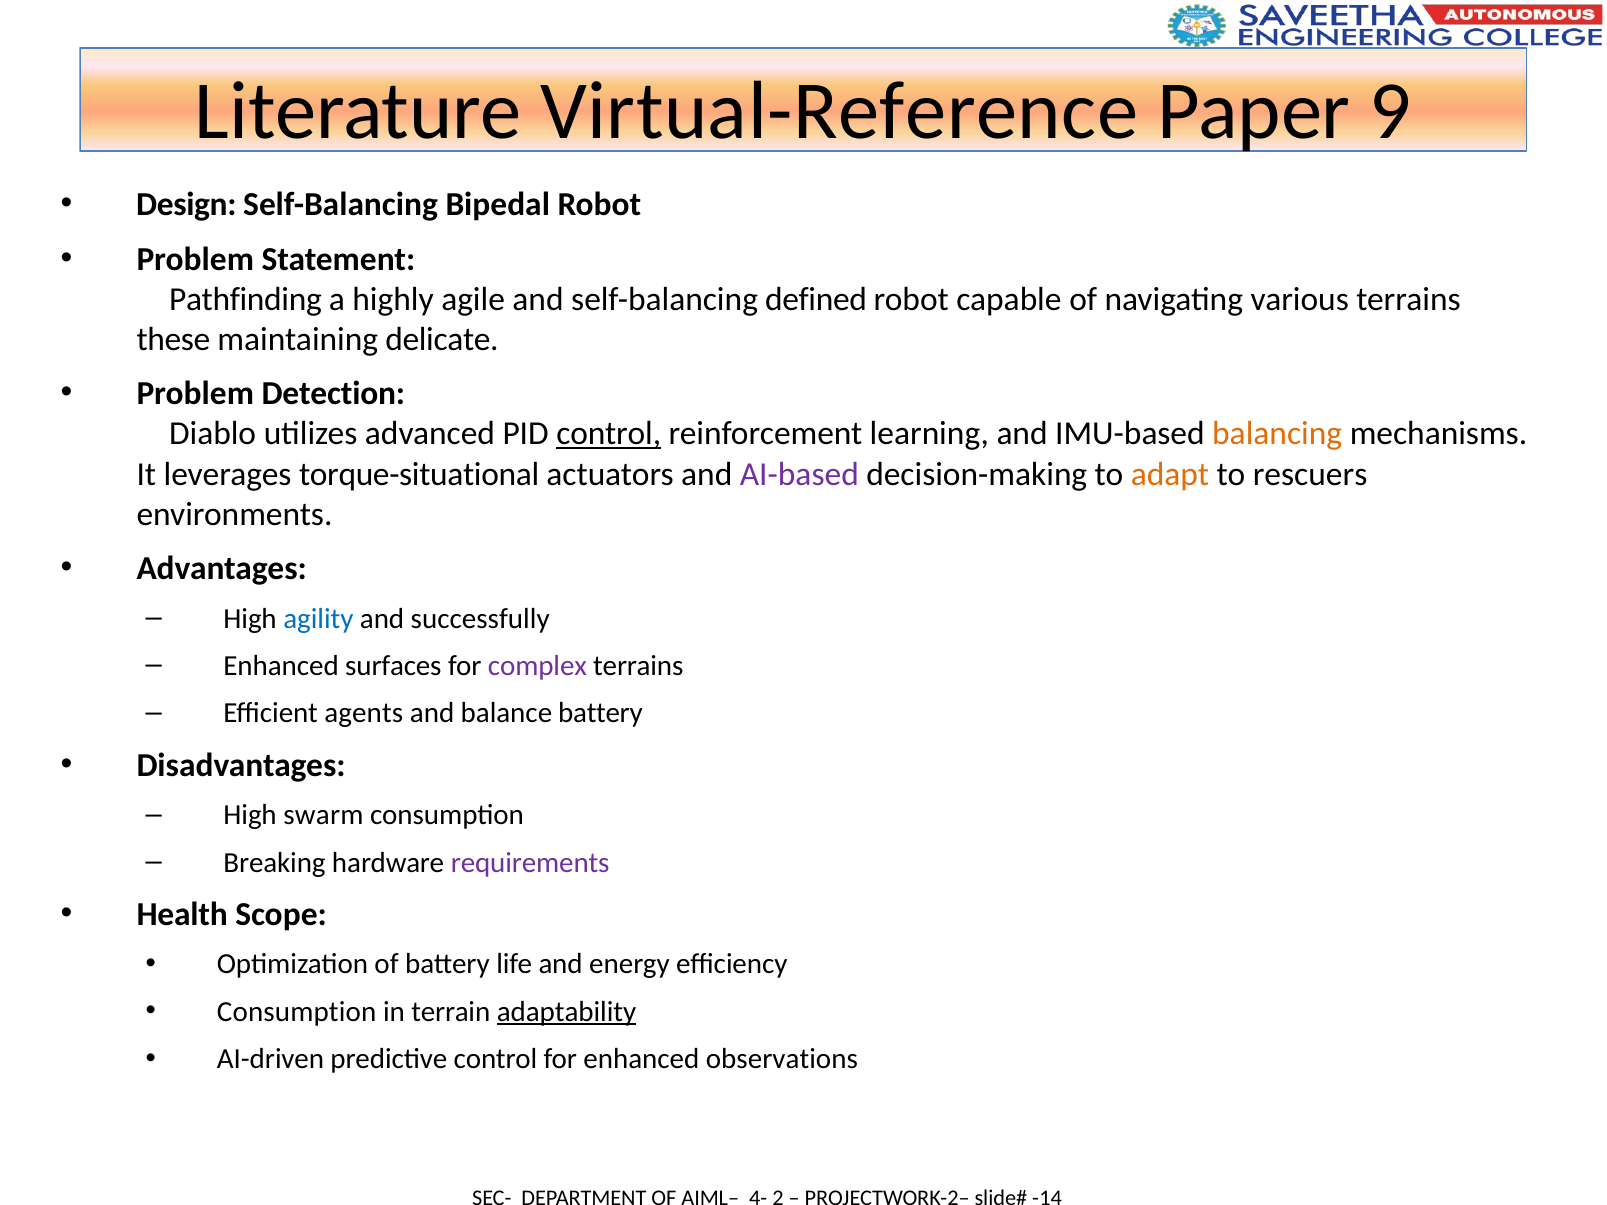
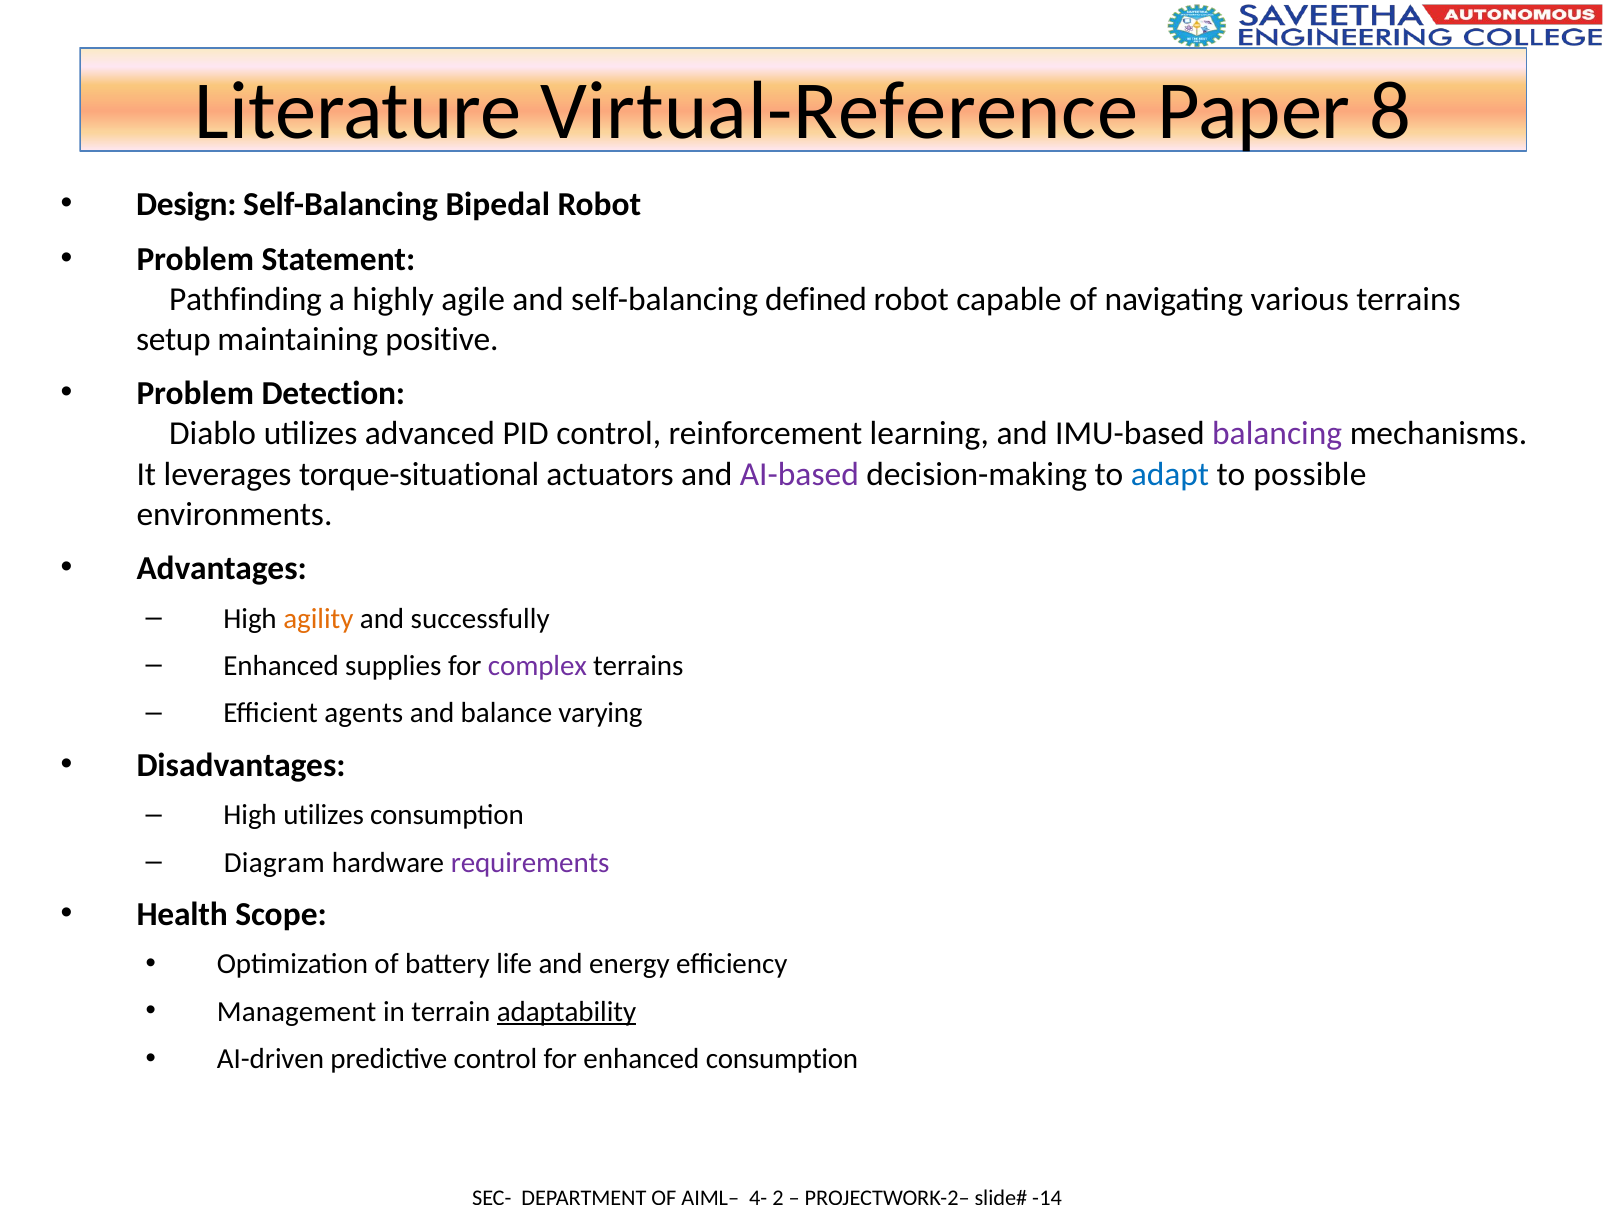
9: 9 -> 8 (1390, 112)
these: these -> setup (173, 339)
delicate: delicate -> positive (442, 339)
control underline: present -> none (609, 434)
balancing colour: orange -> purple (1277, 434)
adapt colour: orange -> blue (1170, 474)
rescuers: rescuers -> possible (1310, 474)
agility colour: blue -> orange (318, 619)
surfaces: surfaces -> supplies (393, 666)
balance battery: battery -> varying (600, 713)
High swarm: swarm -> utilizes (324, 815)
Breaking: Breaking -> Diagram (274, 863)
Consumption: Consumption -> Management (297, 1012)
enhanced observations: observations -> consumption (782, 1059)
